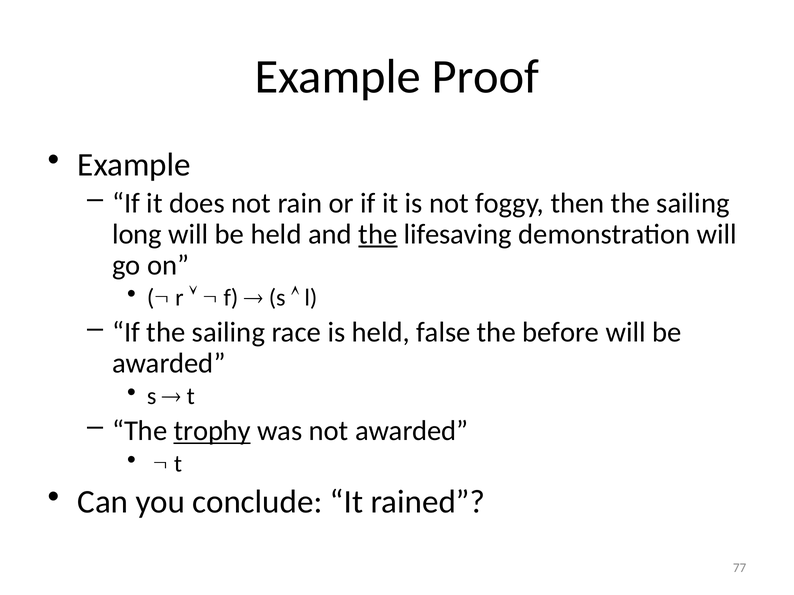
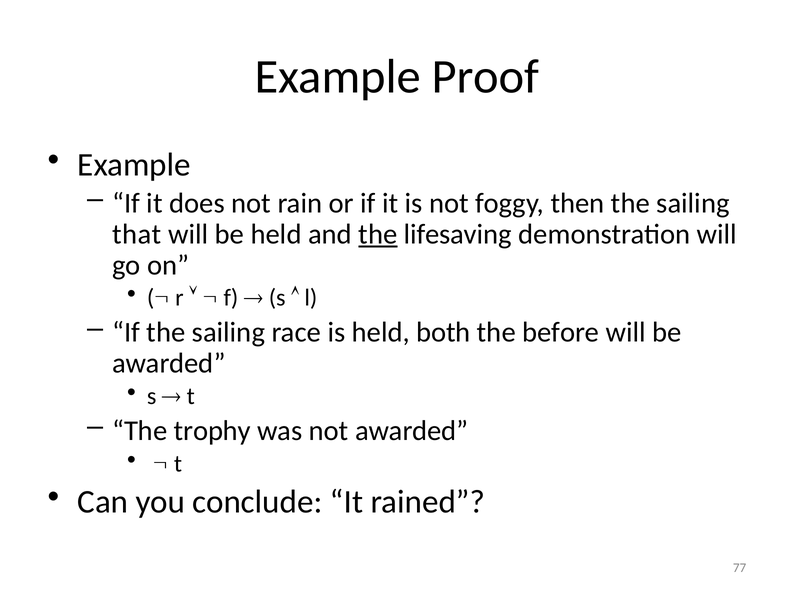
long: long -> that (137, 234)
false: false -> both (443, 333)
trophy underline: present -> none (212, 431)
